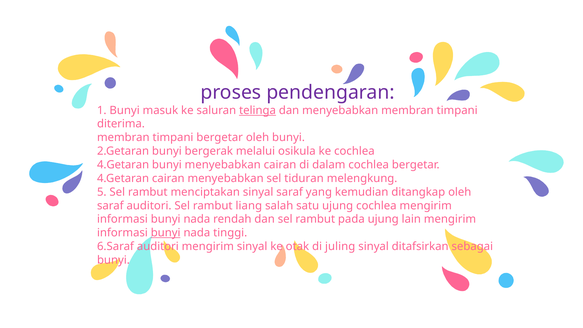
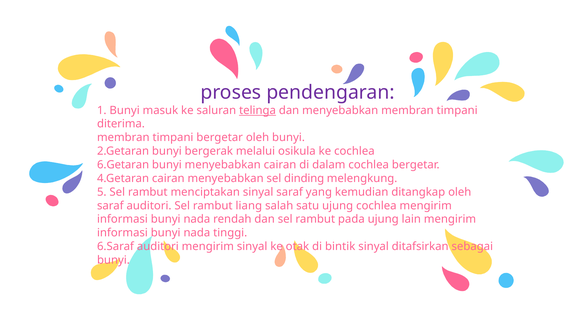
4.Getaran: 4.Getaran -> 6.Getaran (123, 165)
tiduran: tiduran -> dinding (304, 178)
bunyi underline: present -> none (166, 233)
juling: juling -> bintik (340, 246)
